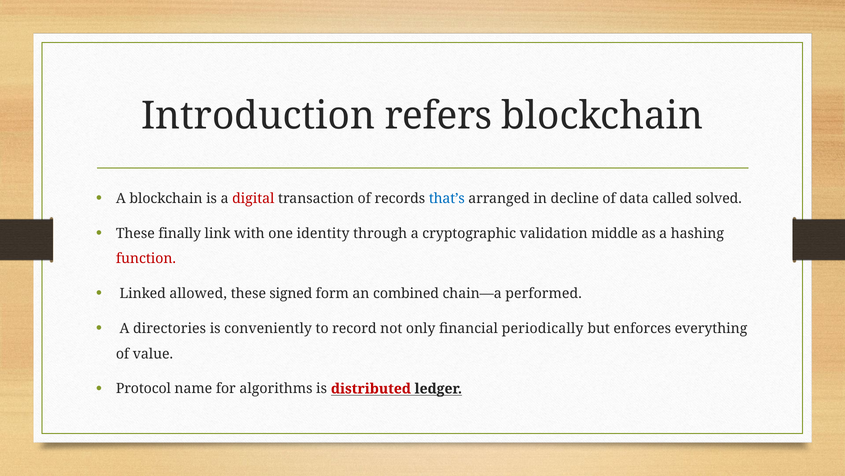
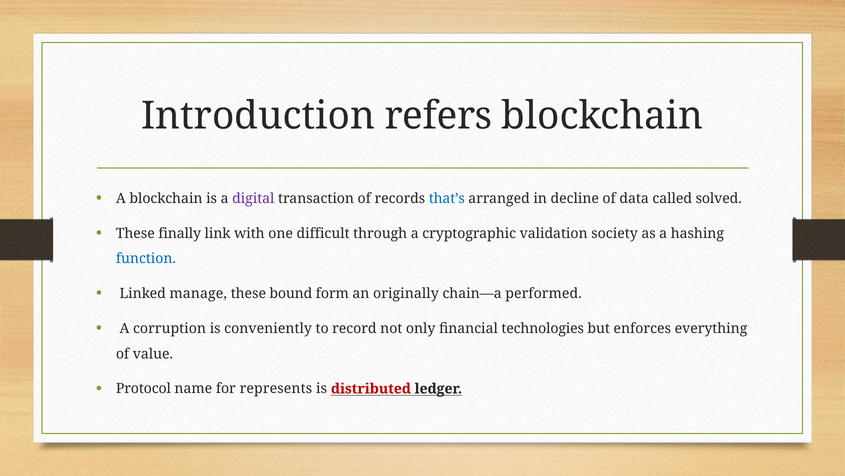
digital colour: red -> purple (253, 198)
identity: identity -> difficult (323, 233)
middle: middle -> society (615, 233)
function colour: red -> blue (146, 258)
allowed: allowed -> manage (198, 293)
signed: signed -> bound (291, 293)
combined: combined -> originally (406, 293)
directories: directories -> corruption (170, 328)
periodically: periodically -> technologies (543, 328)
algorithms: algorithms -> represents (276, 388)
